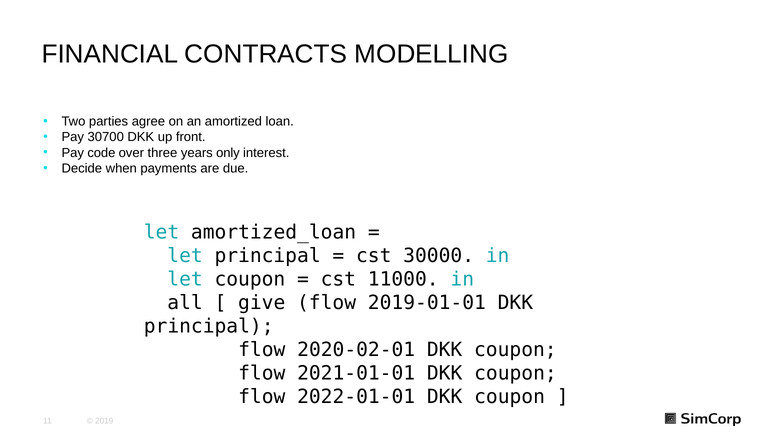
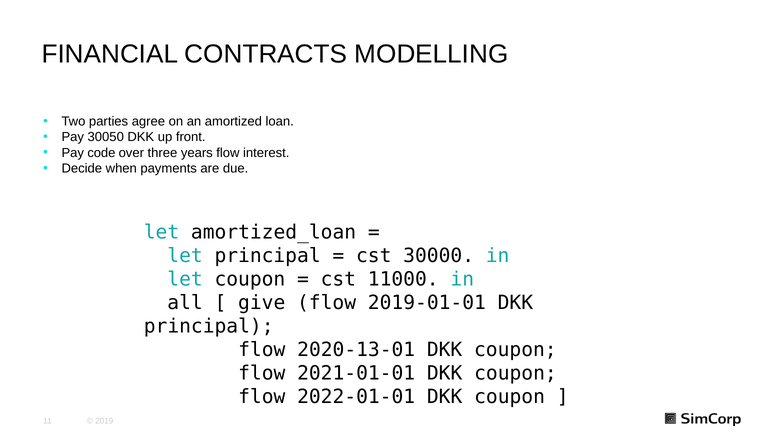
30700: 30700 -> 30050 (106, 137)
years only: only -> flow (228, 153)
2020-02-01: 2020-02-01 -> 2020-13-01 (356, 350)
